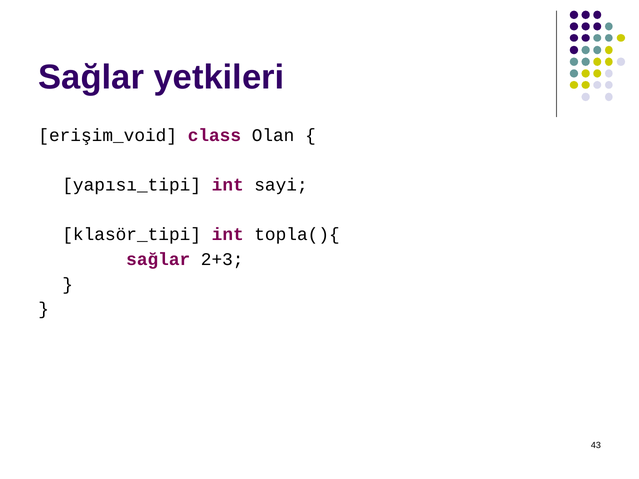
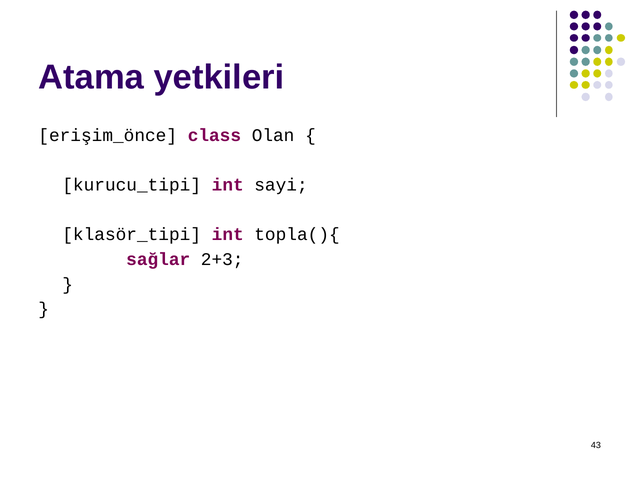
Sağlar: Sağlar -> Atama (91, 78)
erişim_void: erişim_void -> erişim_önce (108, 135)
yapısı_tipi: yapısı_tipi -> kurucu_tipi (132, 185)
